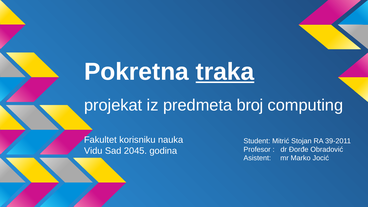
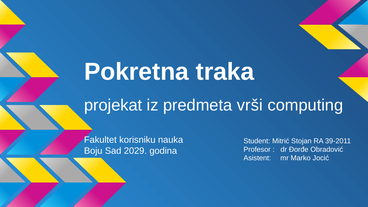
traka underline: present -> none (225, 72)
broj: broj -> vrši (250, 105)
Vidu: Vidu -> Boju (93, 151)
2045: 2045 -> 2029 (135, 151)
